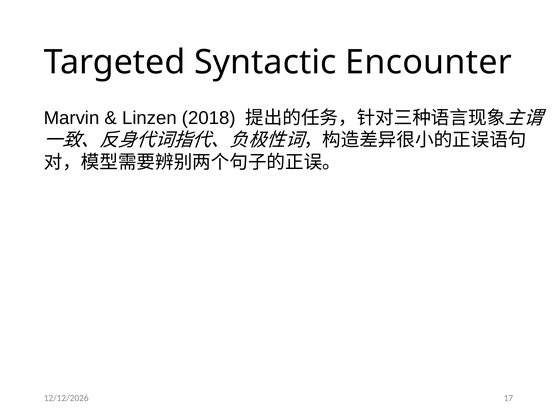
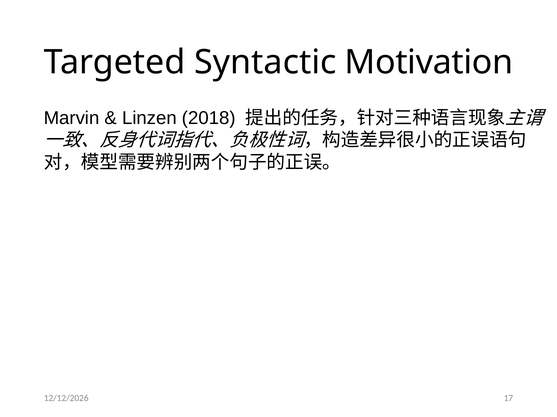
Encounter: Encounter -> Motivation (429, 62)
